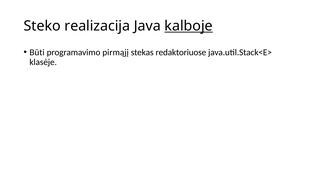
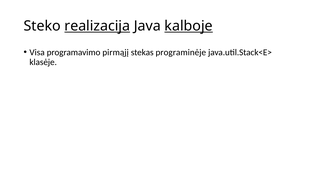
realizacija underline: none -> present (97, 26)
Būti: Būti -> Visa (37, 52)
redaktoriuose: redaktoriuose -> programinėje (181, 52)
